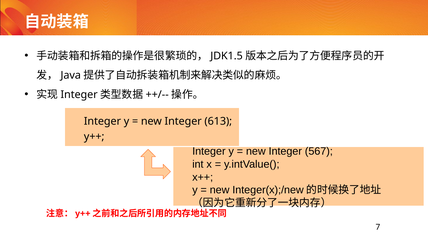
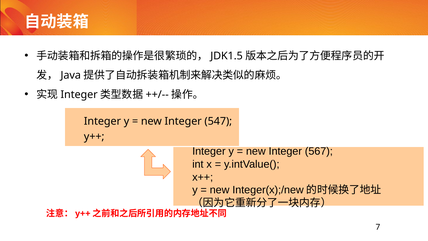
613: 613 -> 547 (218, 121)
